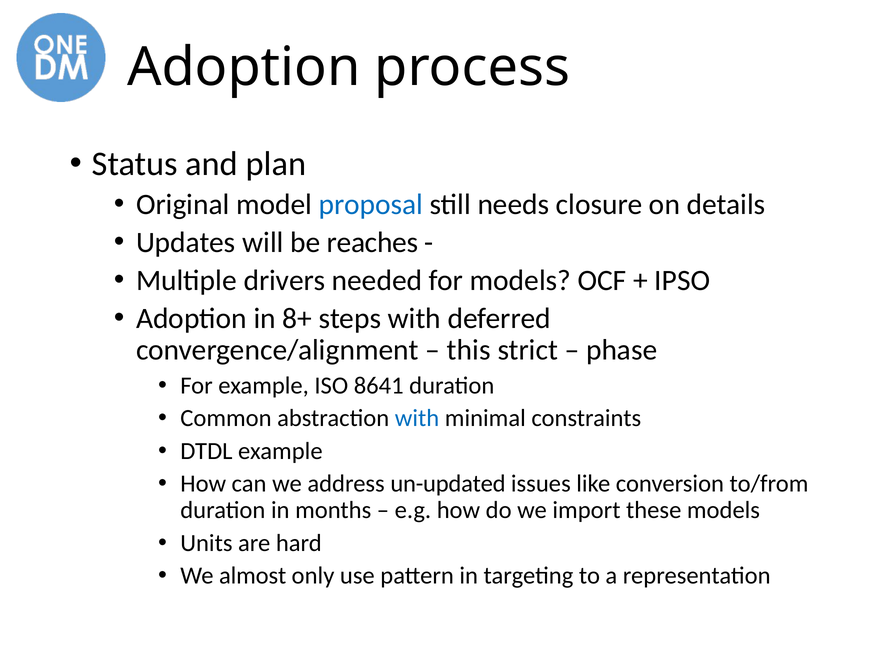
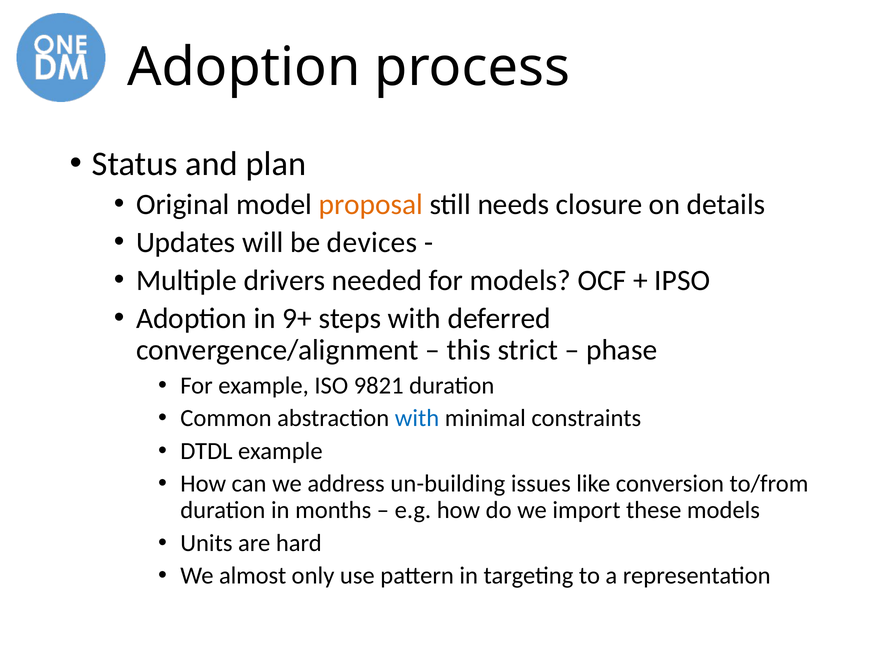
proposal colour: blue -> orange (371, 204)
reaches: reaches -> devices (372, 242)
8+: 8+ -> 9+ (297, 318)
8641: 8641 -> 9821 (379, 385)
un-updated: un-updated -> un-building (448, 483)
